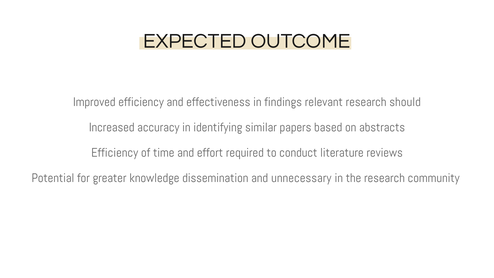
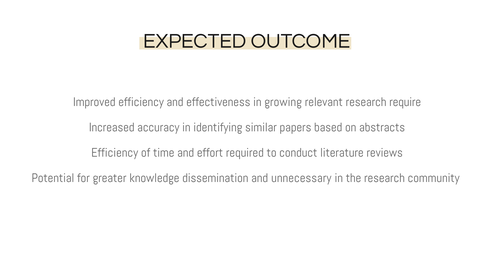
findings: findings -> growing (283, 102)
should: should -> require (405, 102)
